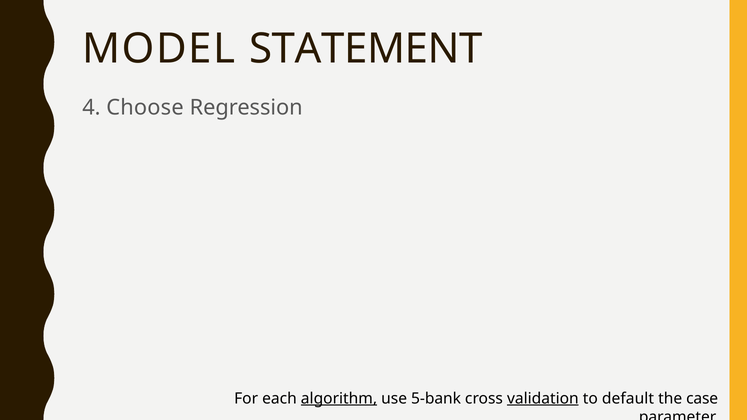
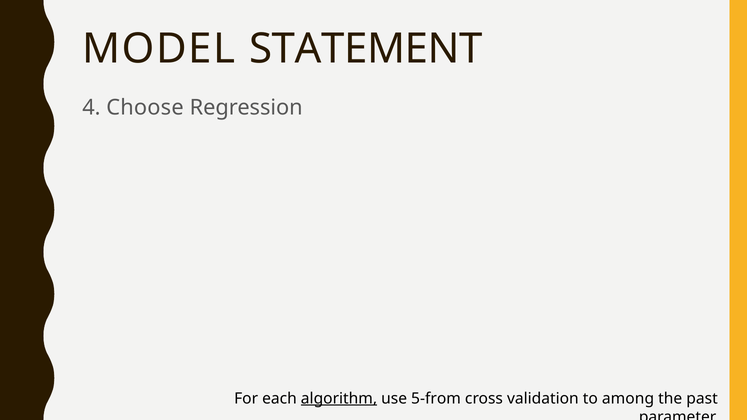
5-bank: 5-bank -> 5-from (436, 399)
validation underline: present -> none (543, 399)
default: default -> among (628, 399)
case: case -> past (702, 399)
